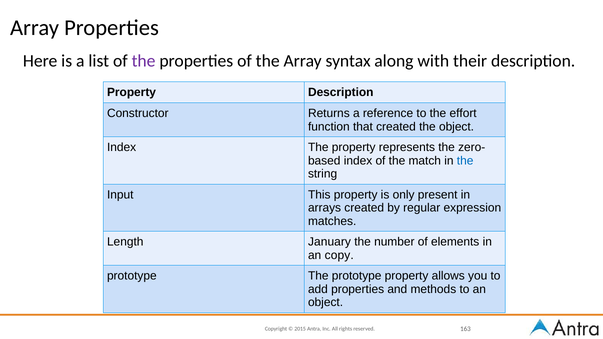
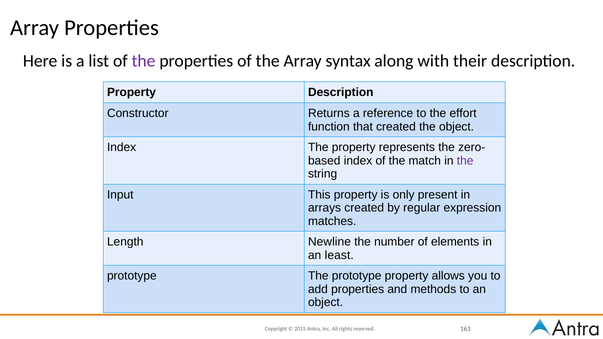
the colour: blue -> purple (465, 161)
January: January -> Newline (329, 242)
copy: copy -> least (339, 255)
